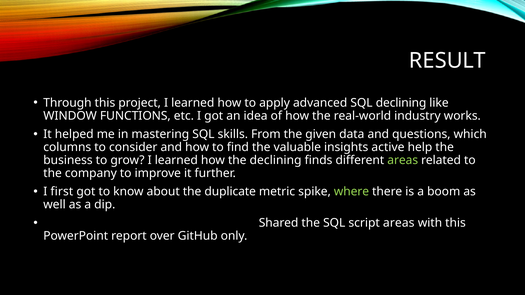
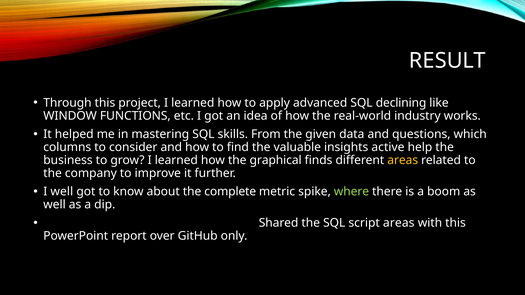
the declining: declining -> graphical (276, 160)
areas colour: light green -> yellow (403, 160)
I first: first -> well (62, 192)
duplicate: duplicate -> complete (230, 192)
